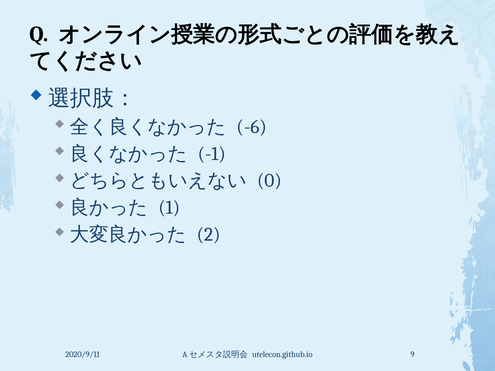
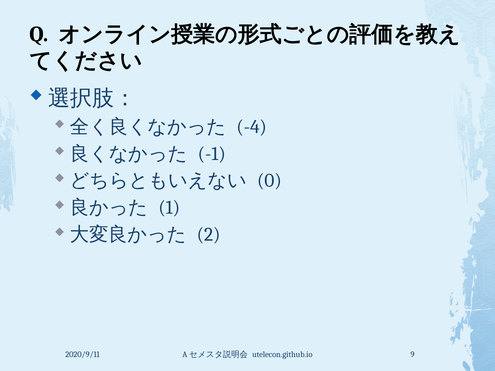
-6: -6 -> -4 (252, 127)
